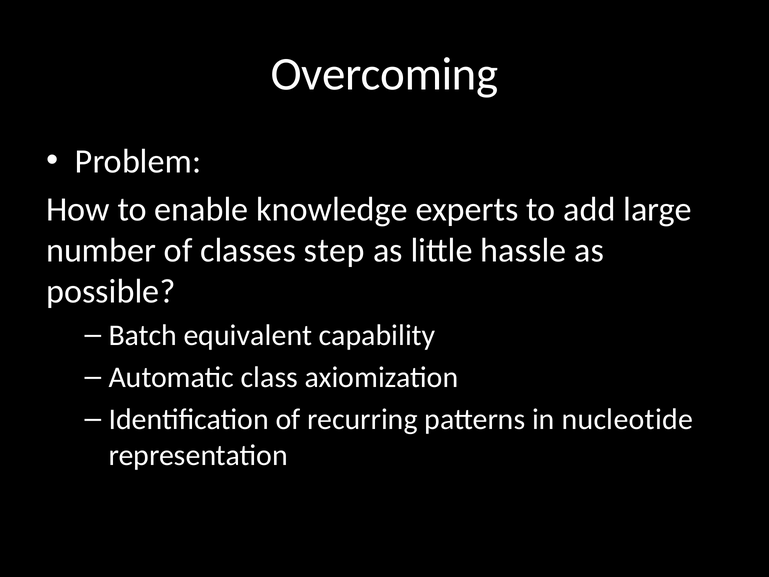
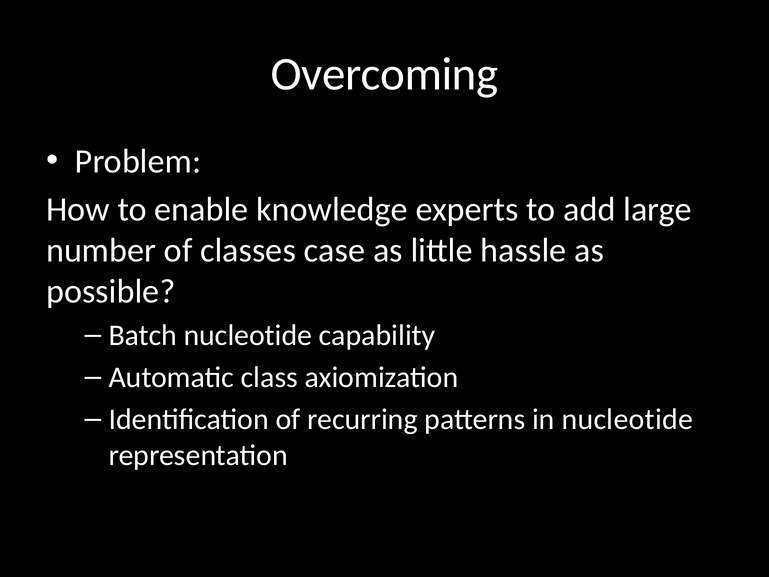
step: step -> case (334, 250)
Batch equivalent: equivalent -> nucleotide (248, 335)
